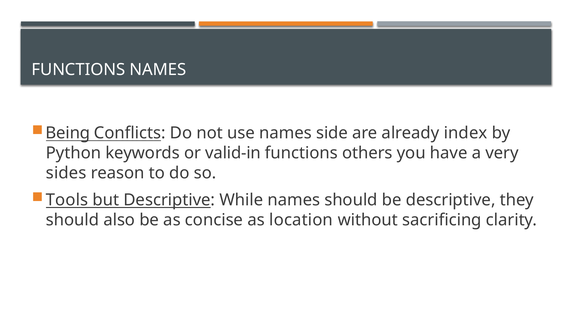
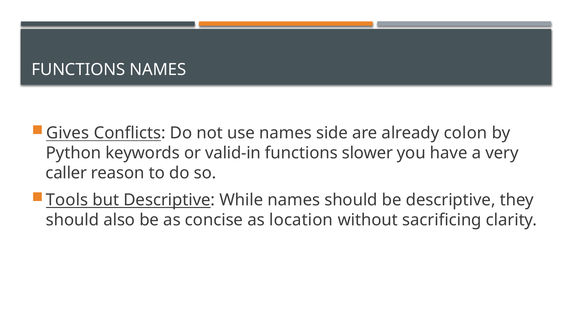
Being: Being -> Gives (68, 133)
index: index -> colon (466, 133)
others: others -> slower (367, 153)
sides: sides -> caller (66, 173)
